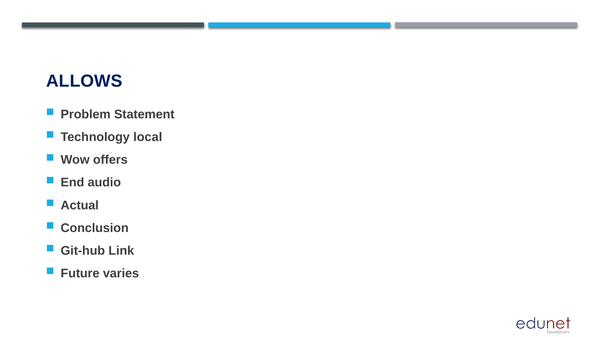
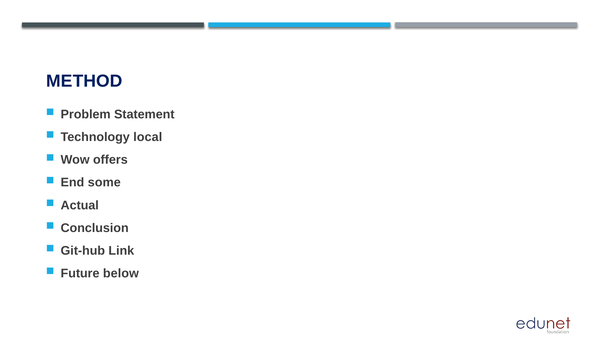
ALLOWS: ALLOWS -> METHOD (84, 81)
audio: audio -> some (104, 182)
varies: varies -> below (121, 273)
